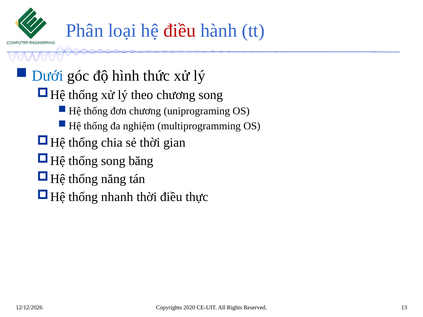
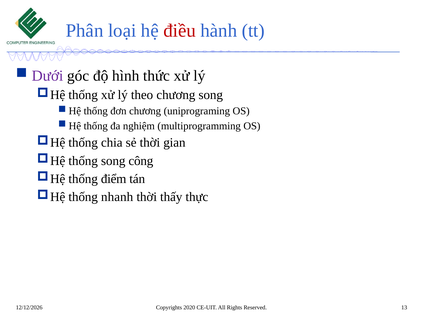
Dưới colour: blue -> purple (48, 76)
băng: băng -> công (141, 161)
năng: năng -> điểm (114, 179)
thời điều: điều -> thấy (171, 197)
